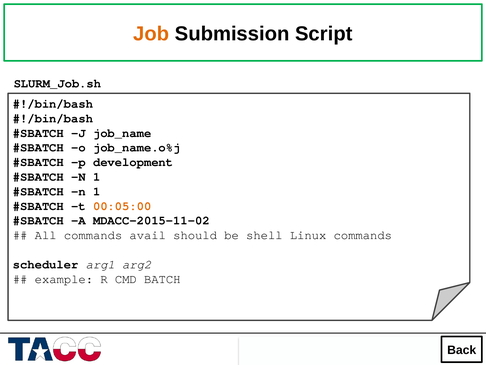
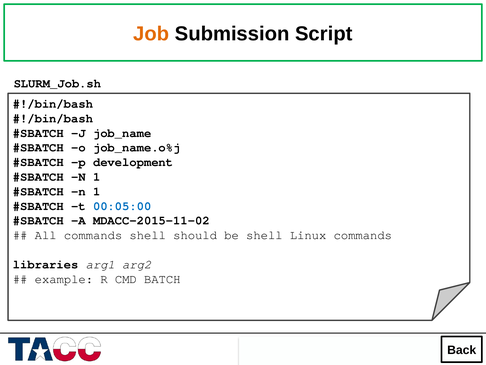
00:05:00 colour: orange -> blue (122, 206)
commands avail: avail -> shell (148, 235)
scheduler: scheduler -> libraries (46, 264)
